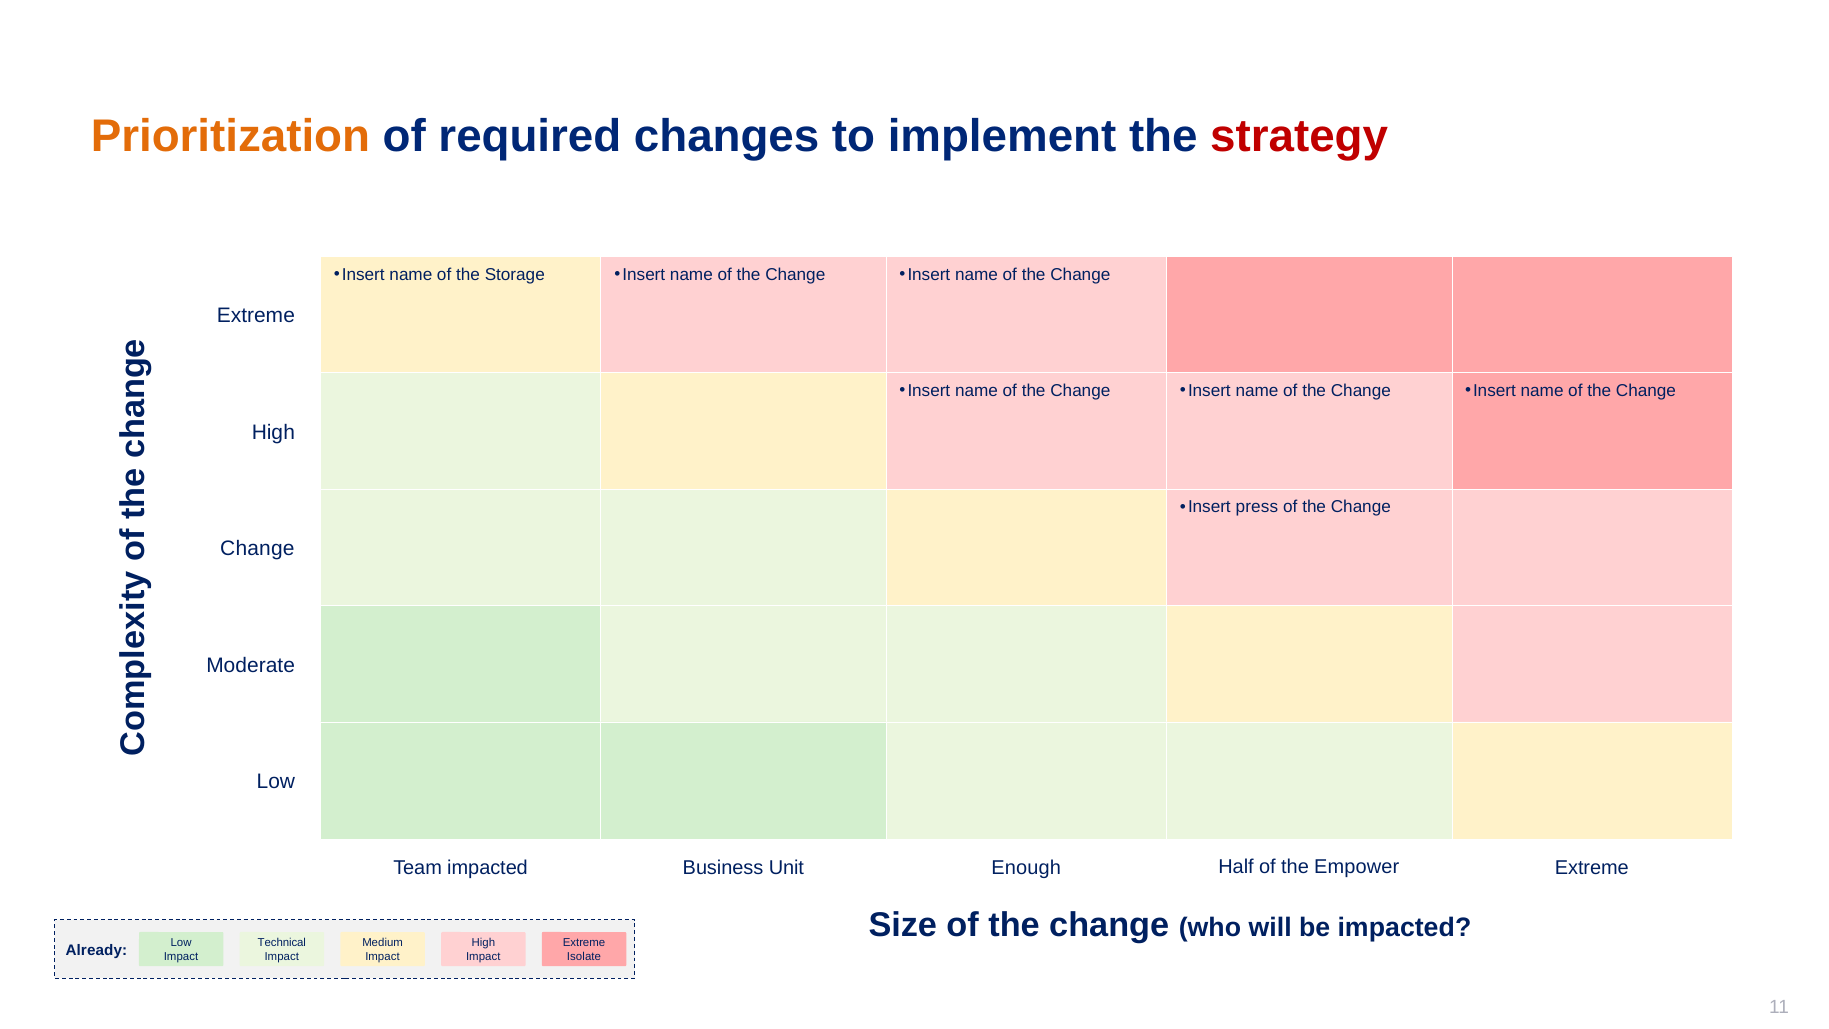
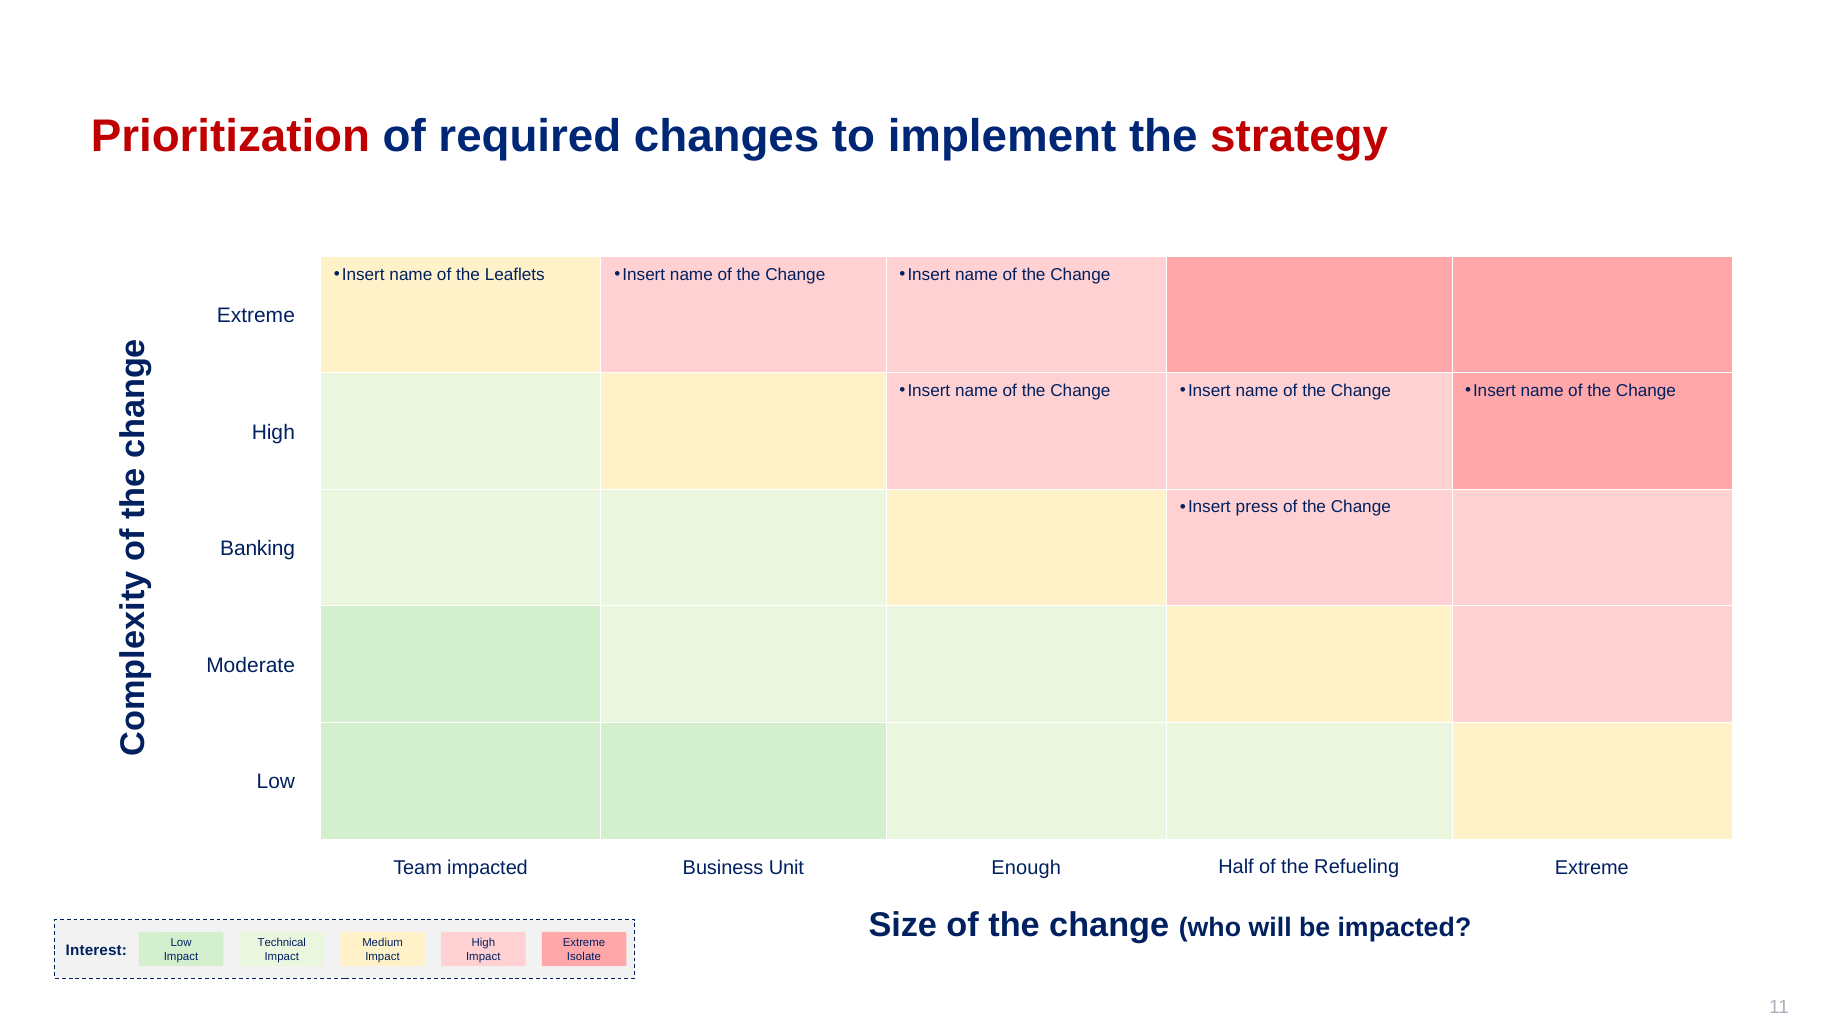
Prioritization colour: orange -> red (230, 136)
Storage: Storage -> Leaflets (515, 275)
Change: Change -> Banking (258, 549)
Empower: Empower -> Refueling (1357, 867)
Already: Already -> Interest (96, 950)
